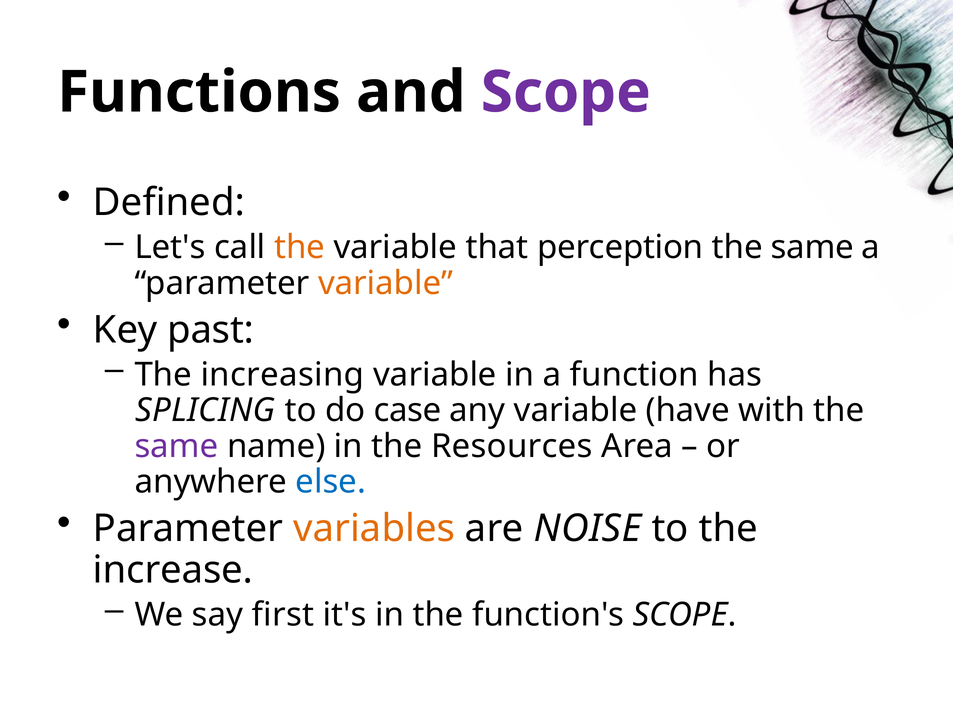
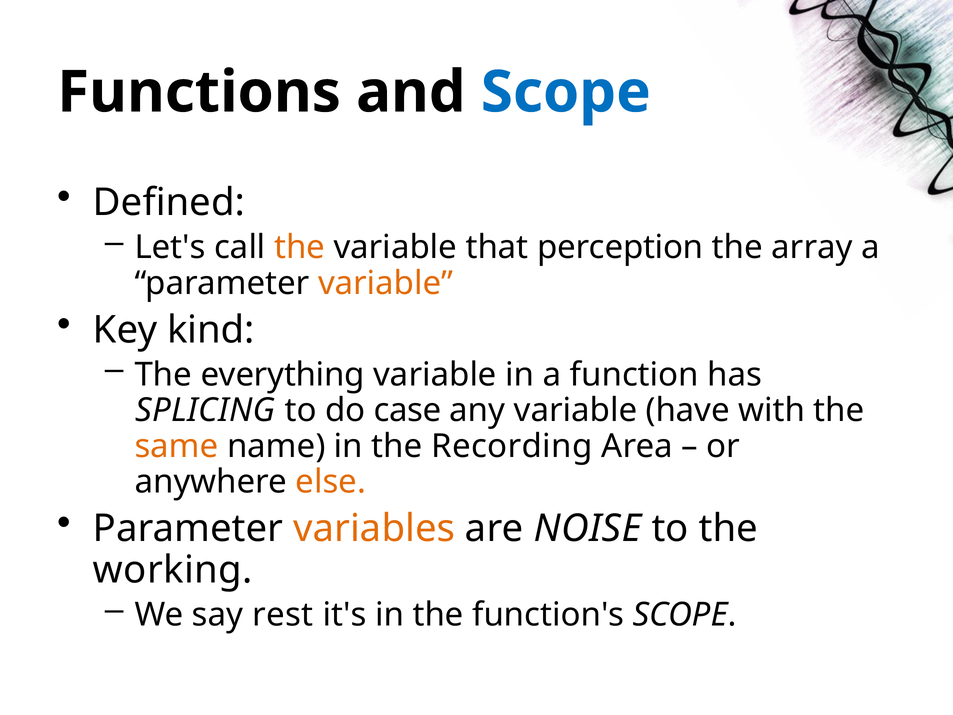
Scope colour: purple -> blue (566, 92)
same: same -> array (812, 247)
past: past -> kind (211, 330)
increasing: increasing -> everything (283, 375)
same colour: purple -> orange (177, 446)
Resources: Resources -> Recording (512, 446)
else colour: blue -> orange (331, 482)
increase: increase -> working (173, 570)
first: first -> rest (283, 615)
